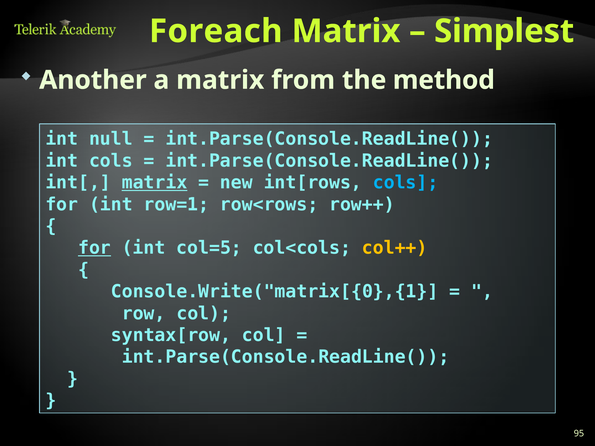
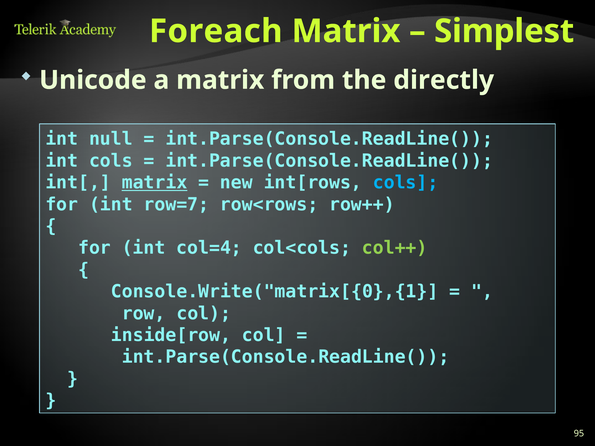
Another: Another -> Unicode (93, 80)
method: method -> directly (444, 80)
row=1: row=1 -> row=7 (176, 204)
for underline: present -> none (95, 248)
col=5: col=5 -> col=4 (209, 248)
col++ colour: yellow -> light green (395, 248)
syntax[row: syntax[row -> inside[row (171, 335)
